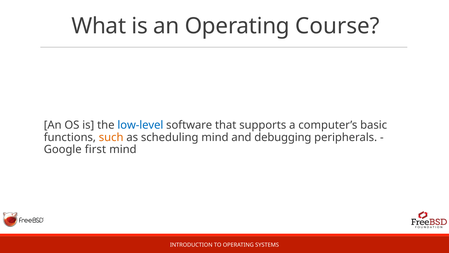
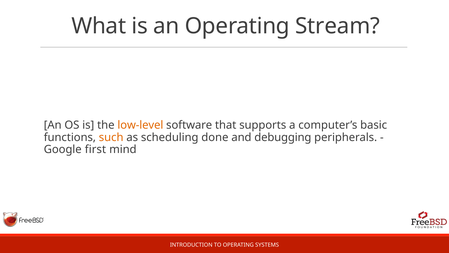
Course: Course -> Stream (338, 26)
low-level colour: blue -> orange (140, 125)
scheduling mind: mind -> done (215, 137)
